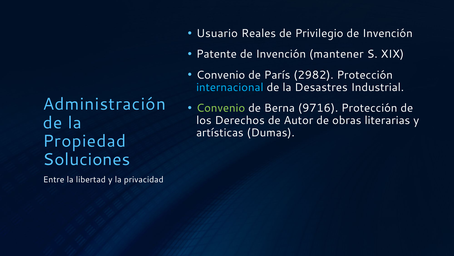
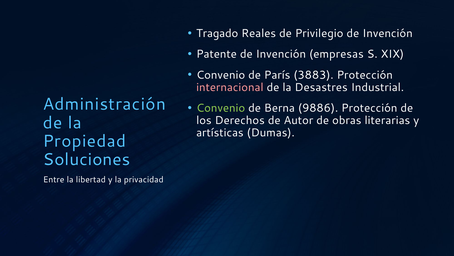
Usuario: Usuario -> Tragado (217, 33)
mantener: mantener -> empresas (336, 54)
2982: 2982 -> 3883 (314, 75)
internacional colour: light blue -> pink (230, 87)
9716: 9716 -> 9886 (318, 108)
